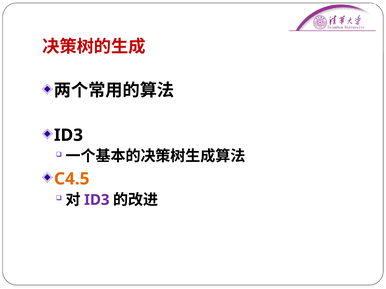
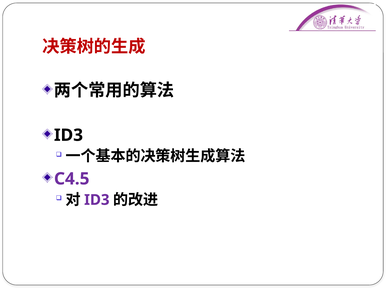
C4.5 colour: orange -> purple (72, 179)
